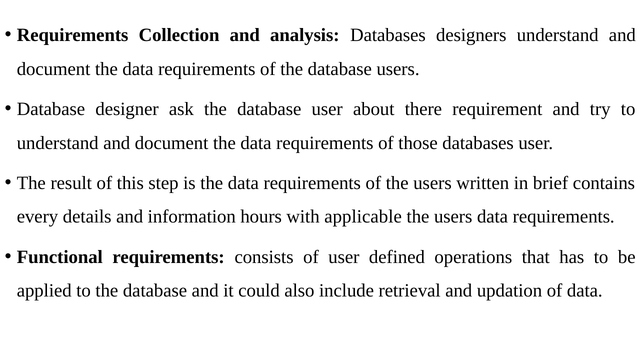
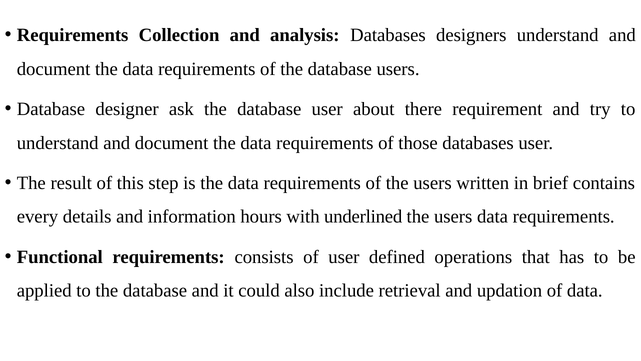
applicable: applicable -> underlined (363, 216)
